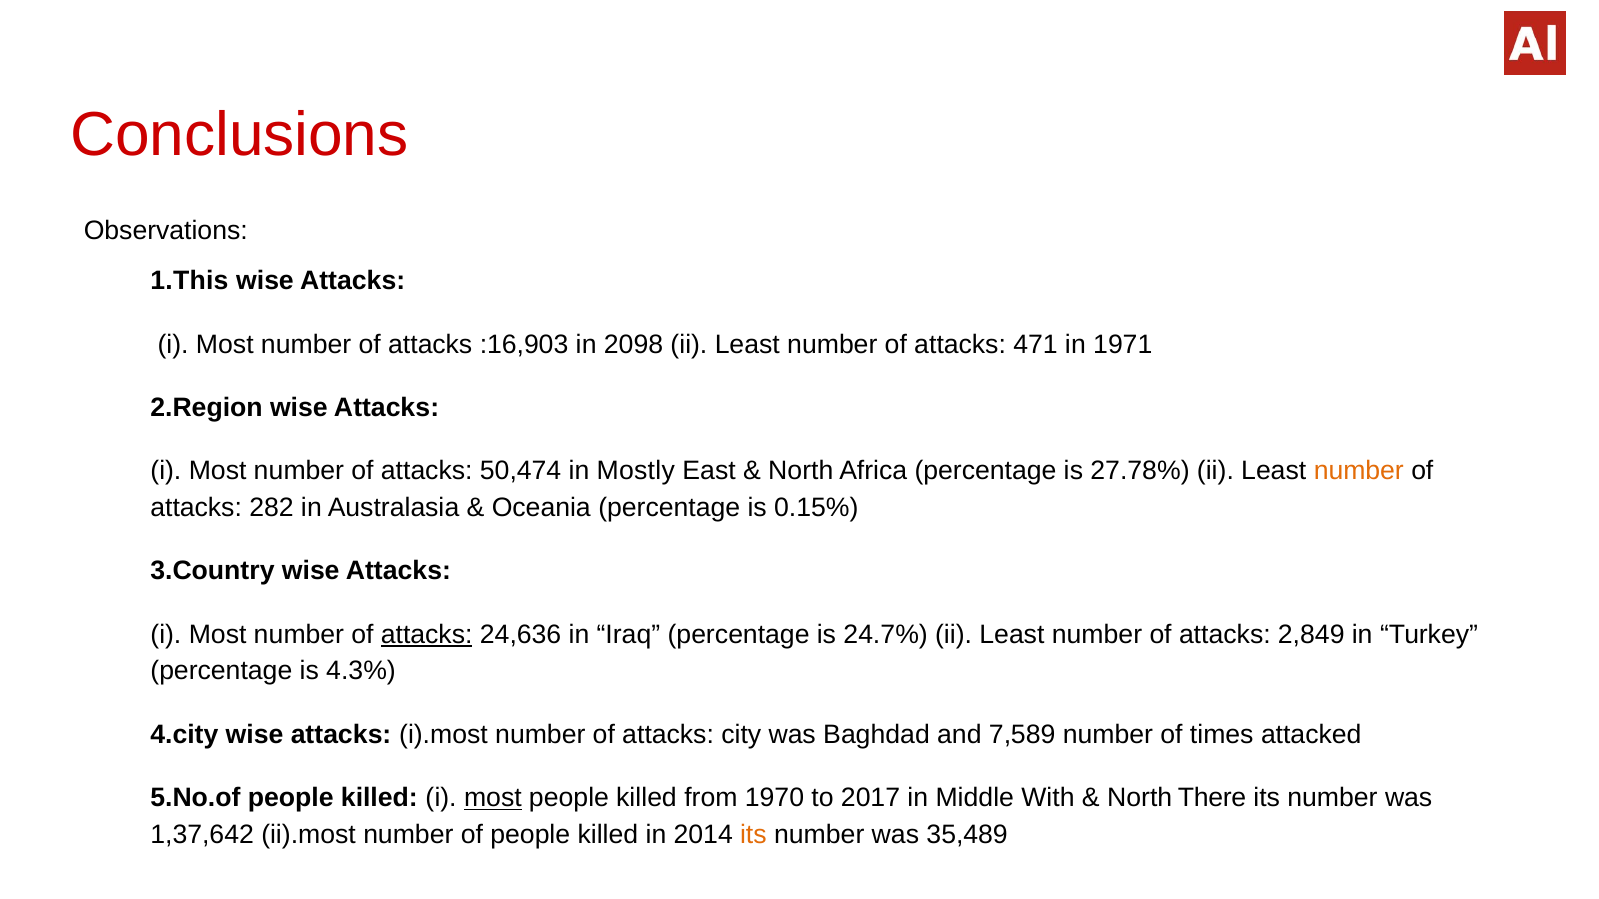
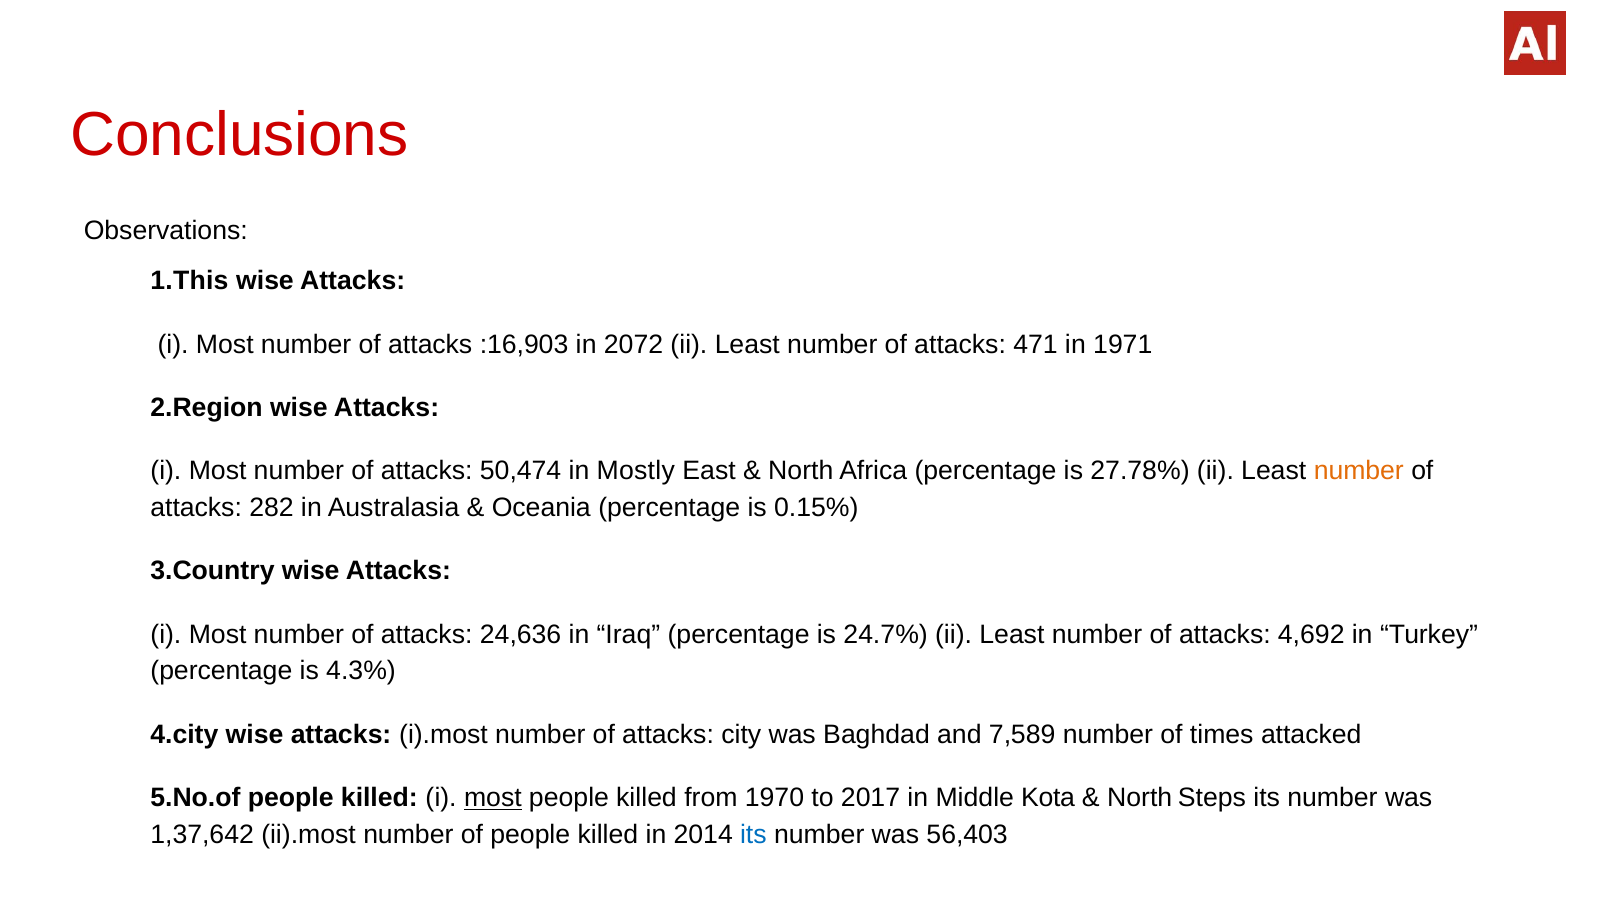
2098: 2098 -> 2072 (634, 344)
attacks underline: present -> none (427, 635)
2,849: 2,849 -> 4,692 (1311, 635)
With: With -> Kota (1048, 798)
There: There -> Steps (1212, 798)
its colour: orange -> blue (753, 835)
35,489: 35,489 -> 56,403 (967, 835)
